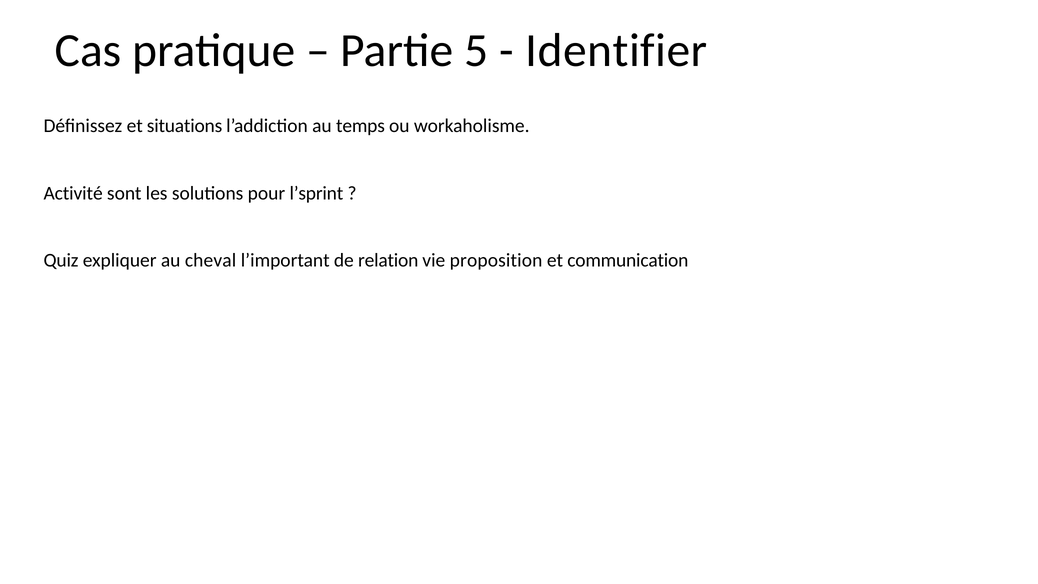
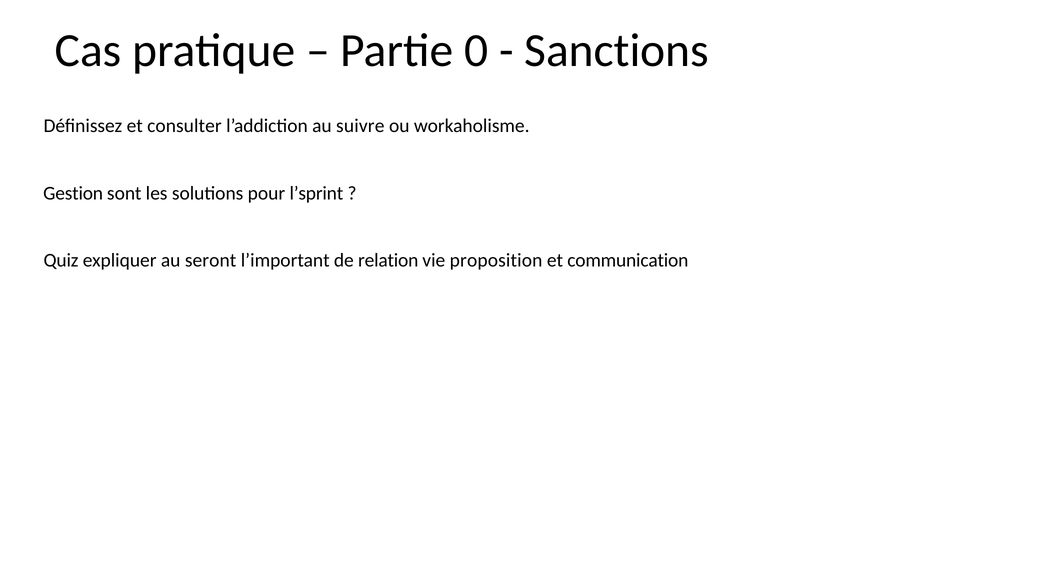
5: 5 -> 0 (476, 51)
Identifier: Identifier -> Sanctions (617, 51)
situations: situations -> consulter (184, 126)
temps: temps -> suivre (360, 126)
Activité: Activité -> Gestion (73, 193)
cheval: cheval -> seront (211, 260)
